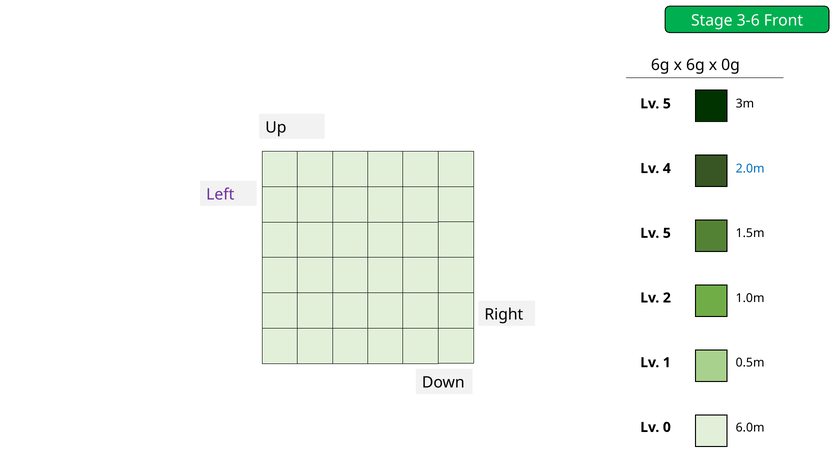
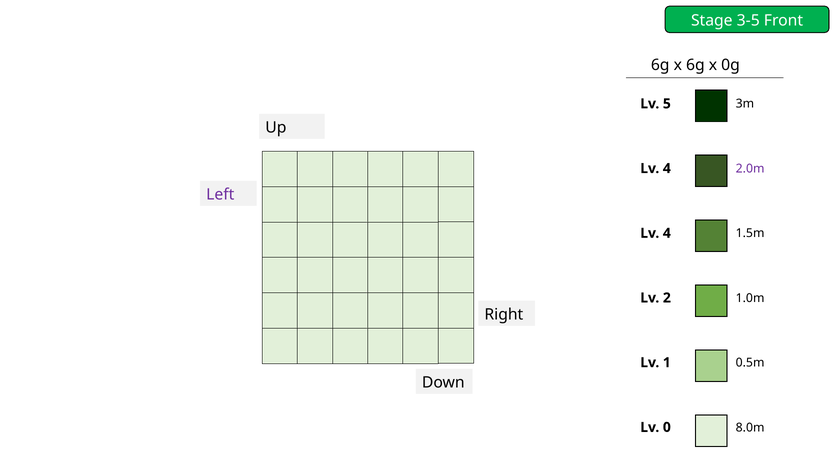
3-6: 3-6 -> 3-5 (748, 20)
2.0m colour: blue -> purple (750, 169)
5: 5 -> 4 (667, 233)
6.0m: 6.0m -> 8.0m (750, 427)
